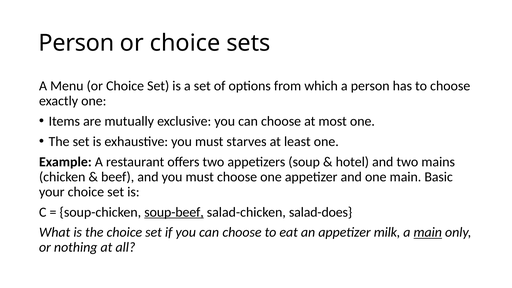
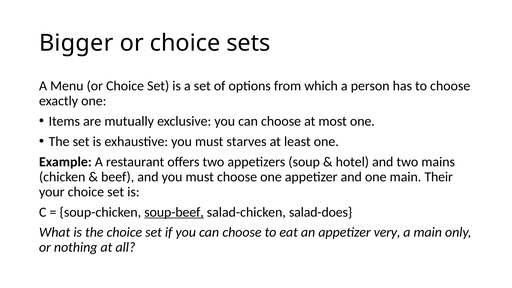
Person: Person -> Bigger (76, 43)
Basic: Basic -> Their (439, 177)
milk: milk -> very (387, 232)
main underline: present -> none (428, 232)
